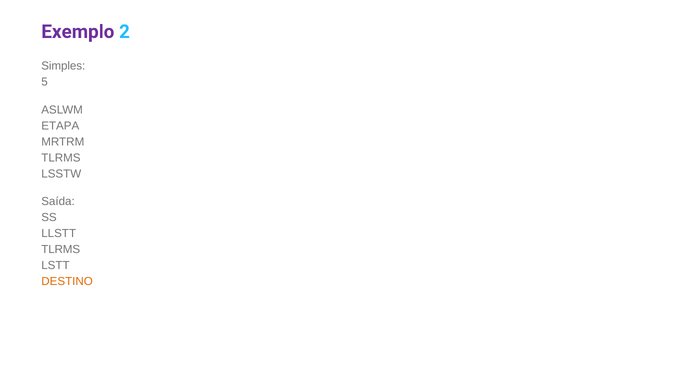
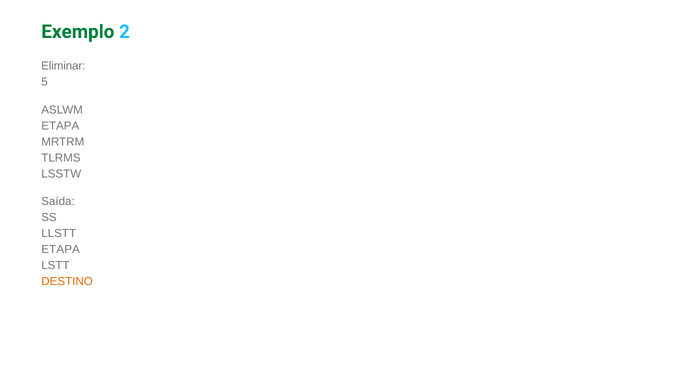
Exemplo colour: purple -> green (78, 32)
Simples: Simples -> Eliminar (63, 66)
TLRMS: TLRMS -> ETAPA (61, 250)
